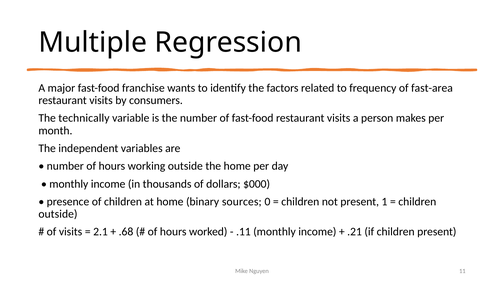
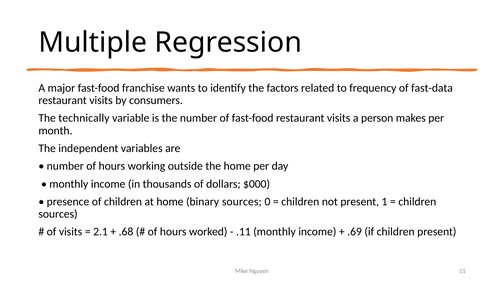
fast-area: fast-area -> fast-data (432, 88)
outside: outside -> sources (58, 214)
.21: .21 -> .69 (355, 231)
